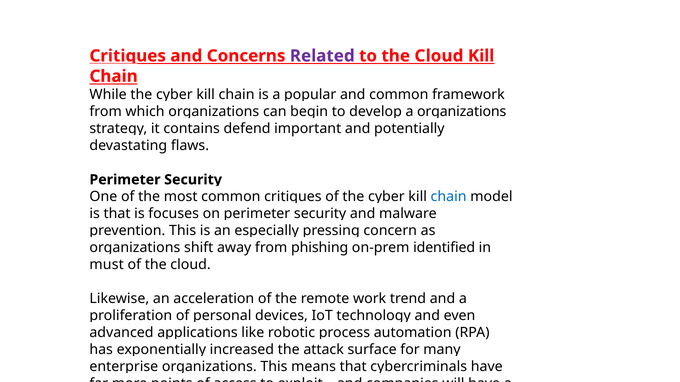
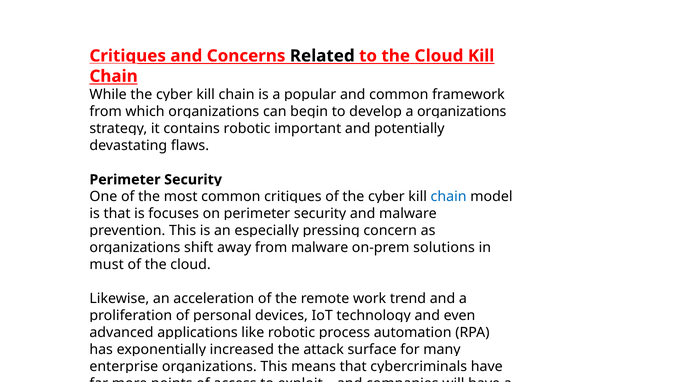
Related colour: purple -> black (322, 56)
defend: defend -> robotic (247, 129)
from phishing: phishing -> malware (320, 248)
identified: identified -> solutions (444, 248)
